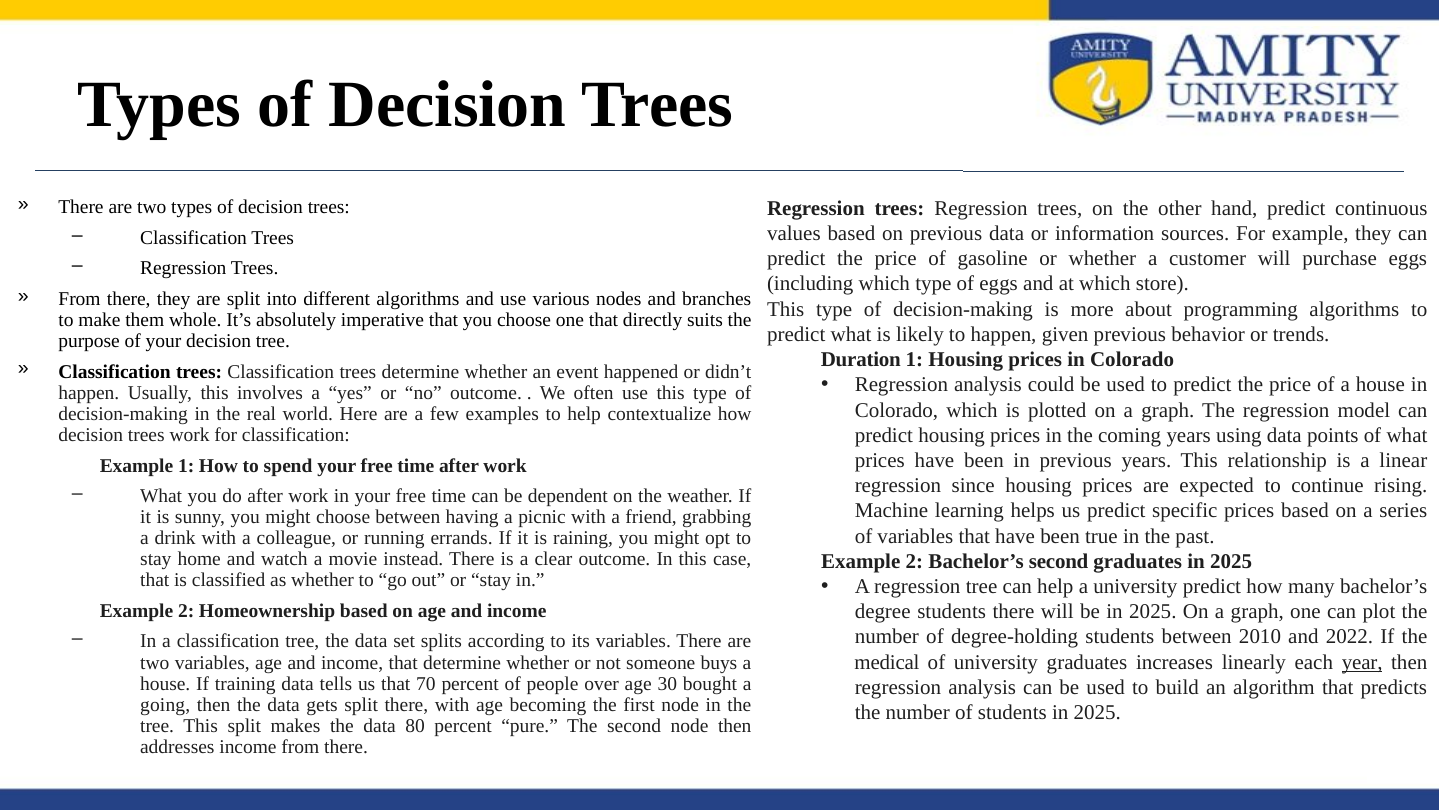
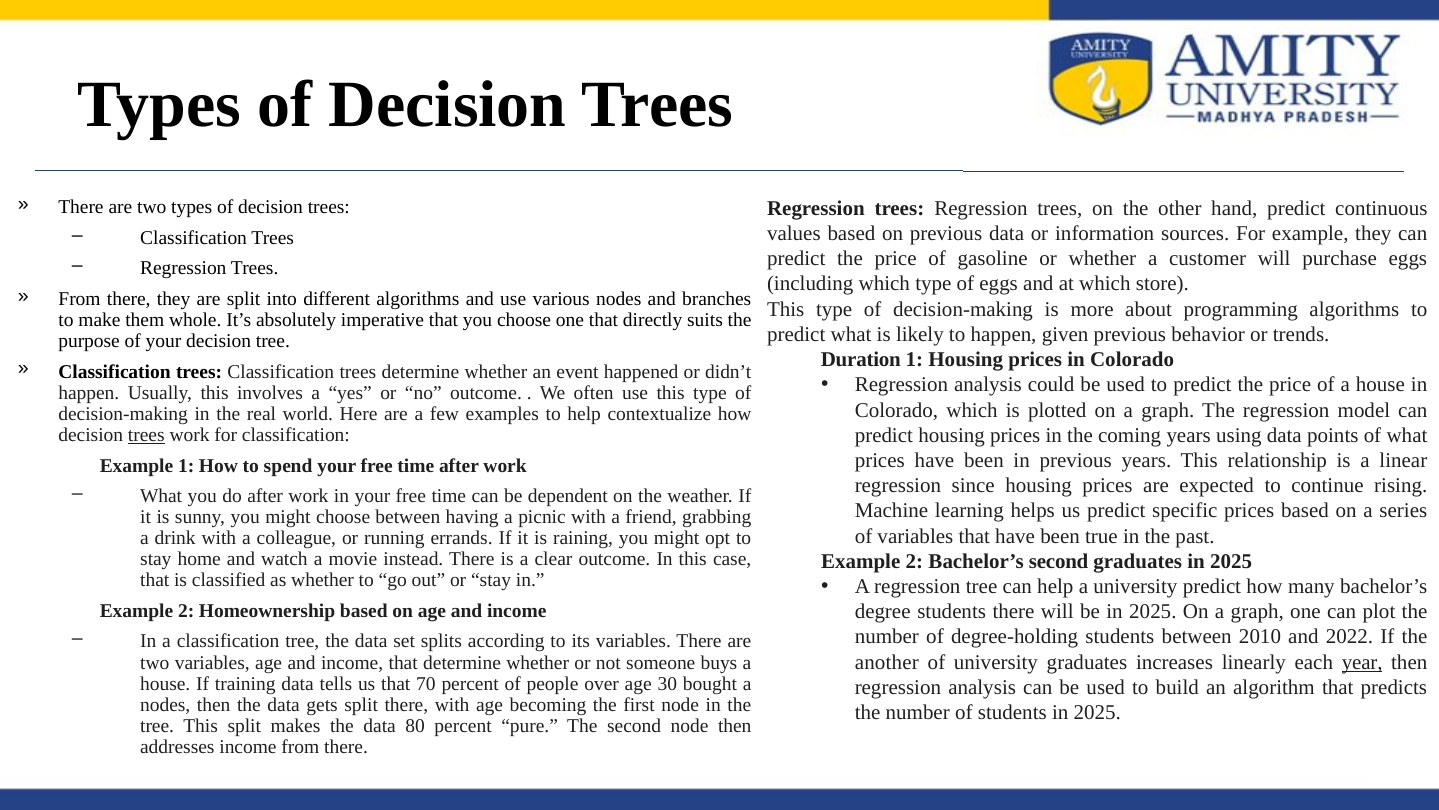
trees underline: none -> present (146, 435)
medical: medical -> another (887, 662)
going: going -> nodes (165, 704)
